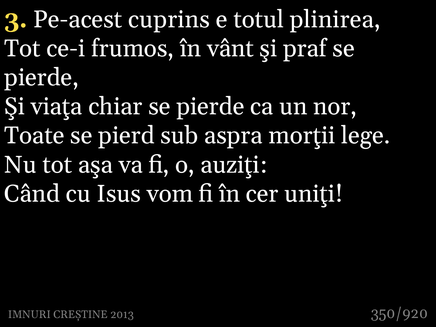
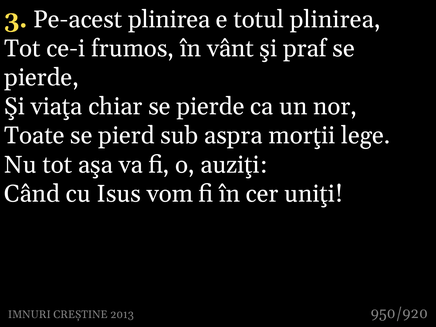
Pe-acest cuprins: cuprins -> plinirea (169, 19)
350/920: 350/920 -> 950/920 (399, 313)
